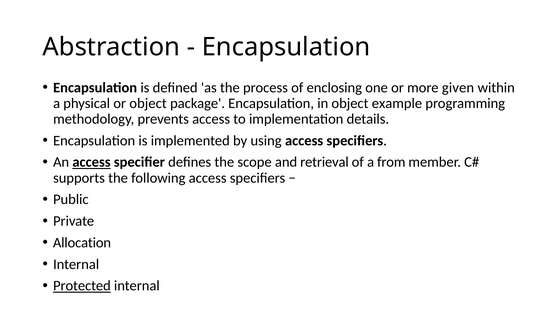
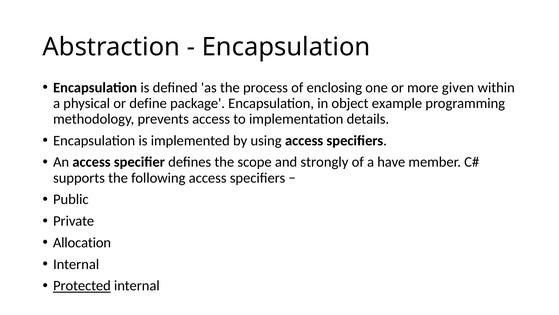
or object: object -> define (148, 103)
access underline: present -> none (91, 162)
retrieval: retrieval -> strongly (324, 162)
from: from -> have (391, 162)
